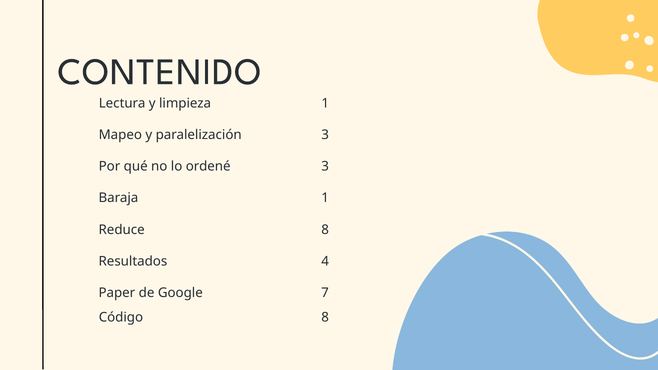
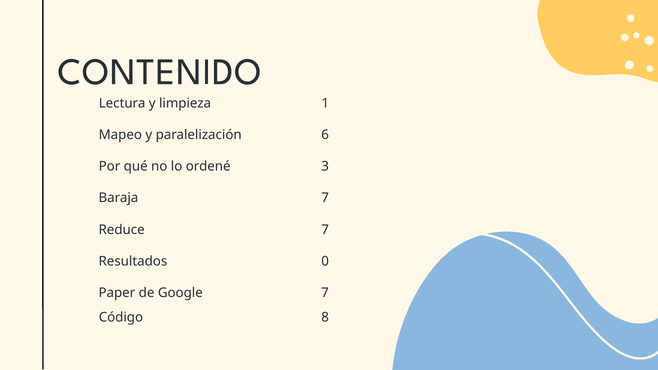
paralelización 3: 3 -> 6 (325, 135)
Baraja 1: 1 -> 7 (325, 198)
Reduce 8: 8 -> 7 (325, 230)
4: 4 -> 0 (325, 261)
